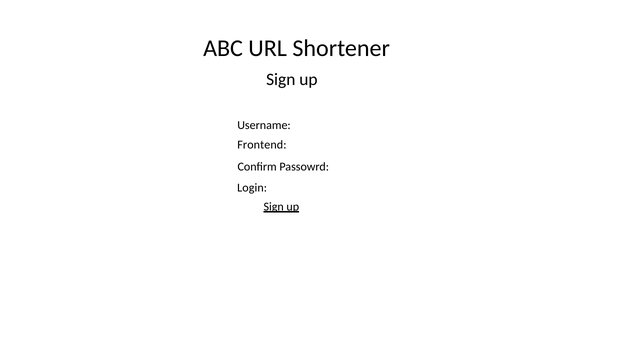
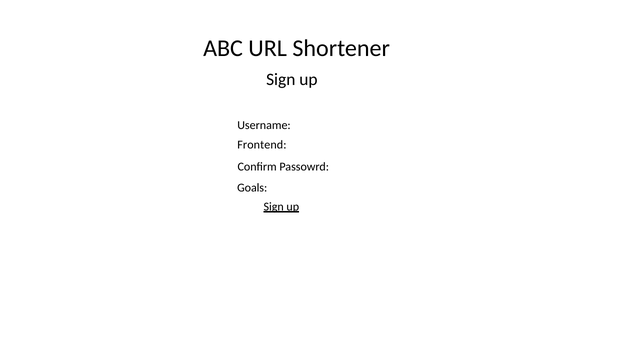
Login: Login -> Goals (252, 188)
